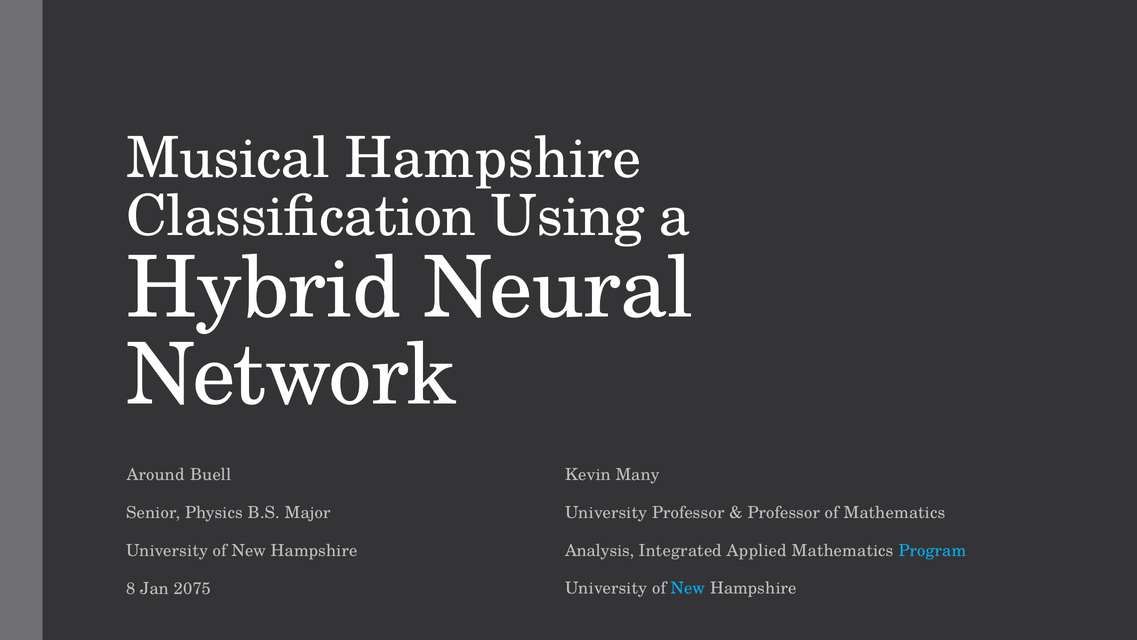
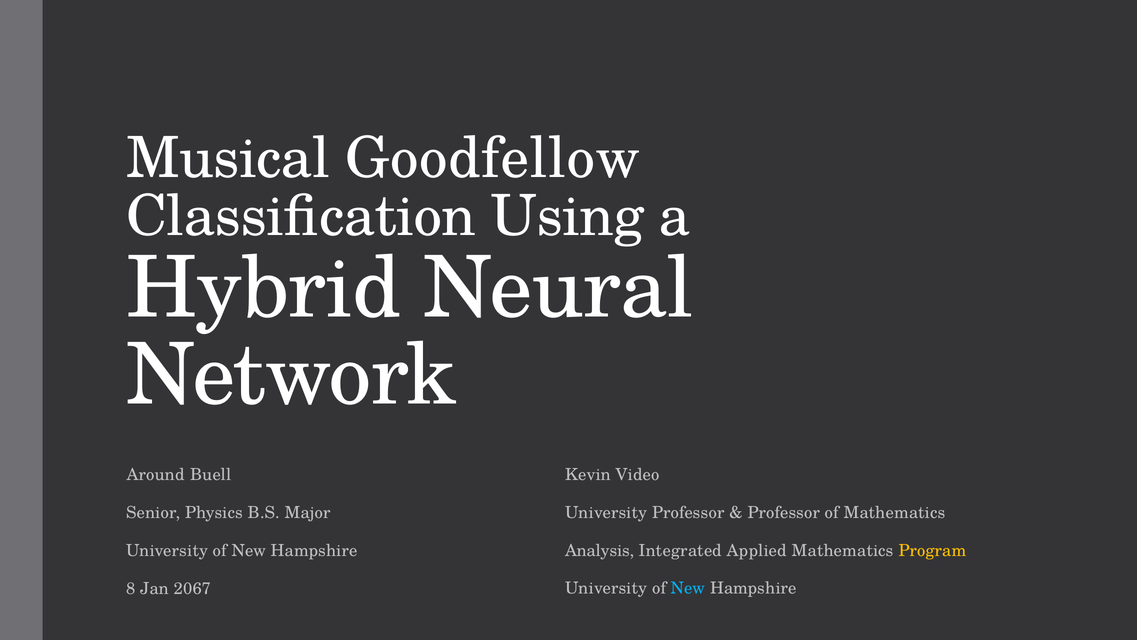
Musical Hampshire: Hampshire -> Goodfellow (493, 159)
Many: Many -> Video (638, 474)
Program colour: light blue -> yellow (933, 550)
2075: 2075 -> 2067 (193, 588)
